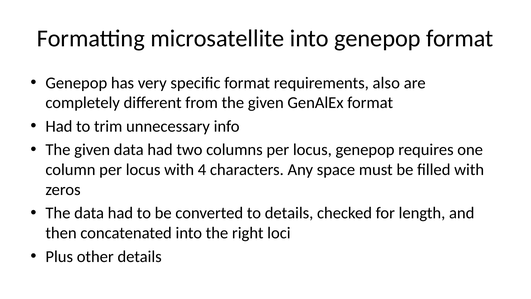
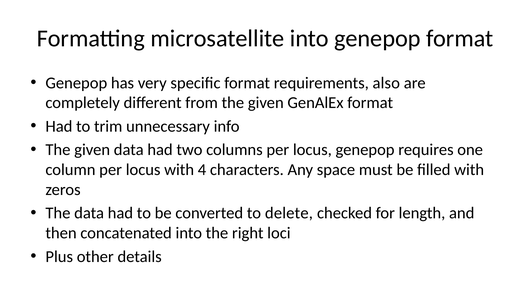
to details: details -> delete (289, 213)
